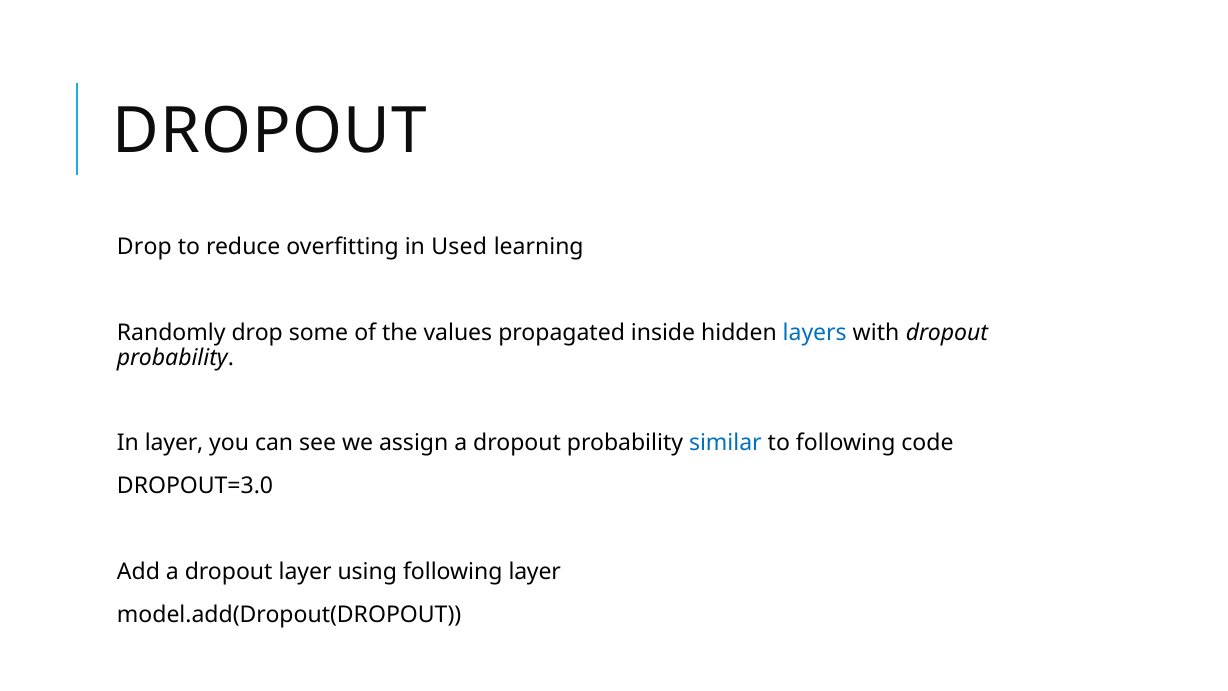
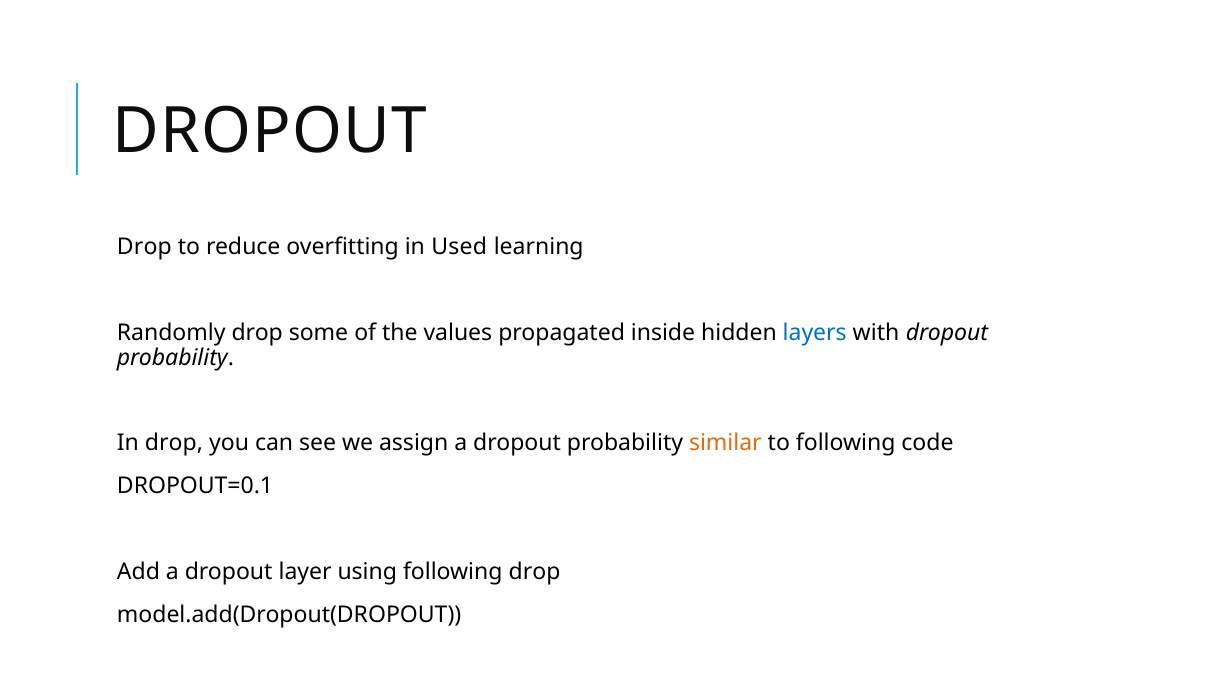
In layer: layer -> drop (174, 443)
similar colour: blue -> orange (725, 443)
DROPOUT=3.0: DROPOUT=3.0 -> DROPOUT=0.1 (195, 486)
following layer: layer -> drop (535, 571)
